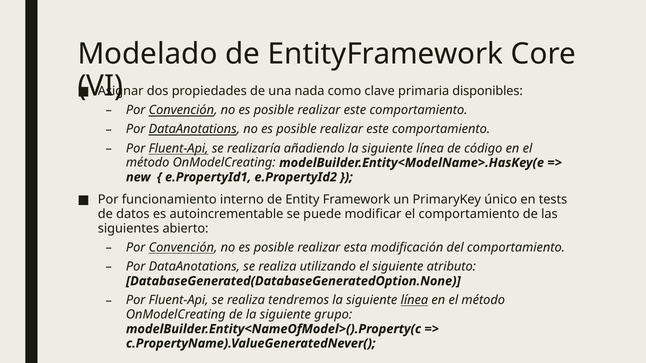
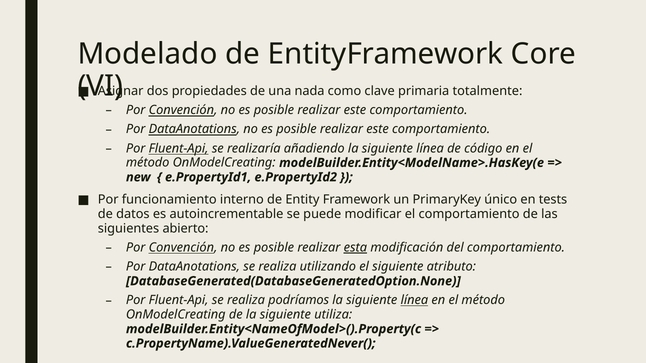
disponibles: disponibles -> totalmente (487, 91)
esta underline: none -> present (355, 248)
tendremos: tendremos -> podríamos (299, 300)
grupo: grupo -> utiliza (333, 315)
